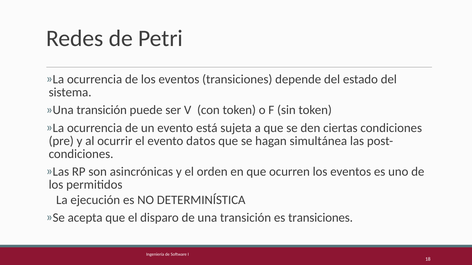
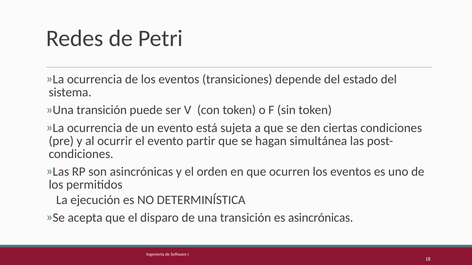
datos: datos -> partir (201, 141)
es transiciones: transiciones -> asincrónicas (321, 218)
